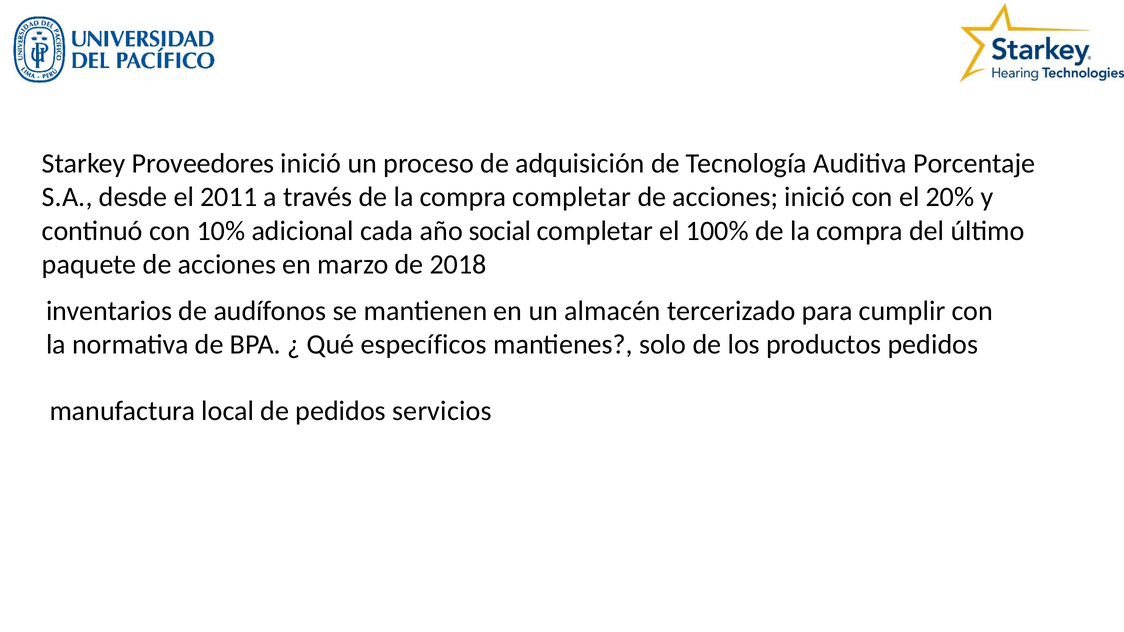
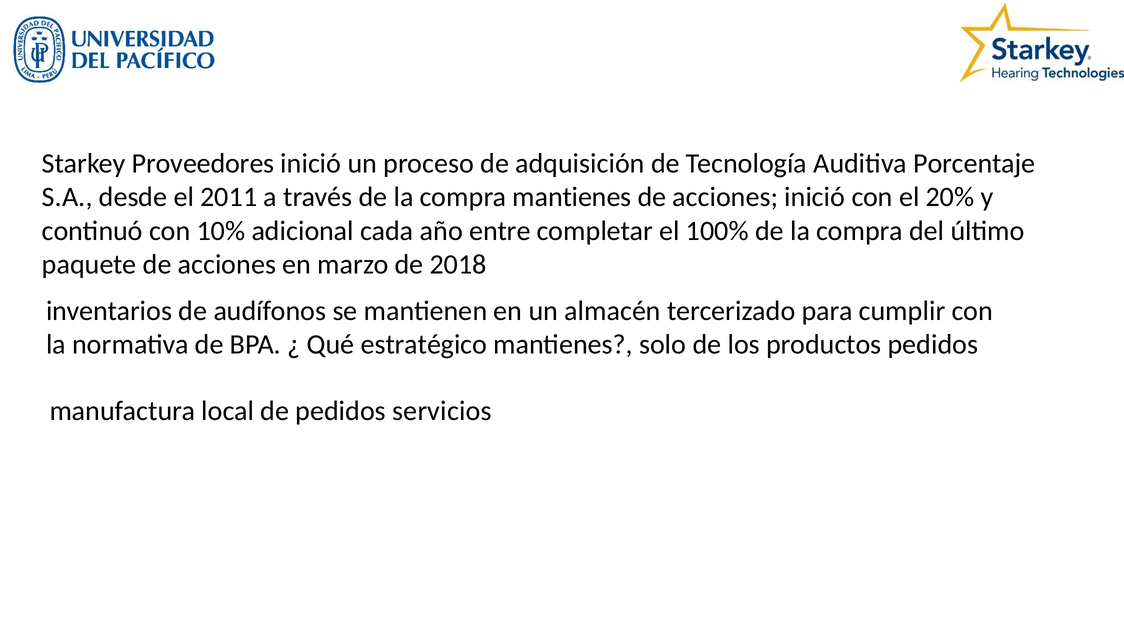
compra completar: completar -> mantienes (572, 197)
social: social -> entre (500, 231)
específicos: específicos -> estratégico (424, 345)
